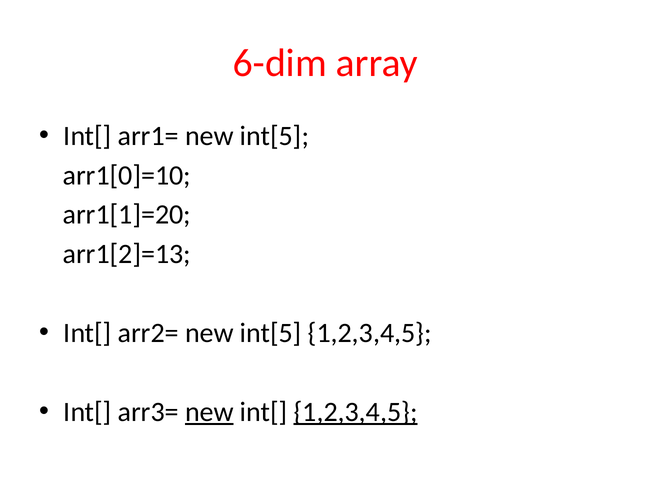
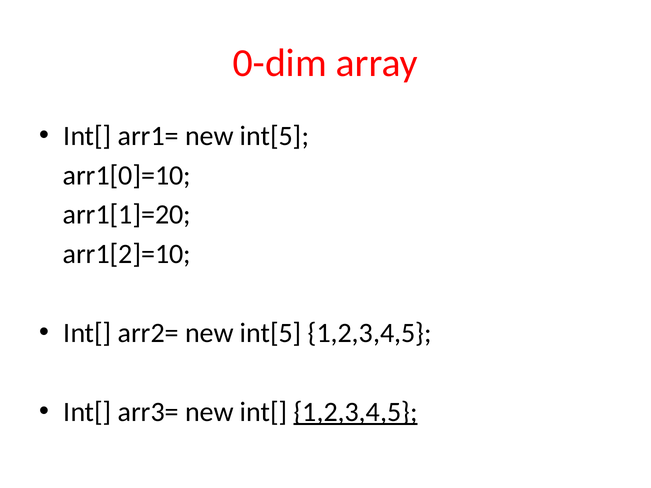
6-dim: 6-dim -> 0-dim (280, 63)
arr1[2]=13: arr1[2]=13 -> arr1[2]=10 (127, 254)
new underline: present -> none (209, 412)
